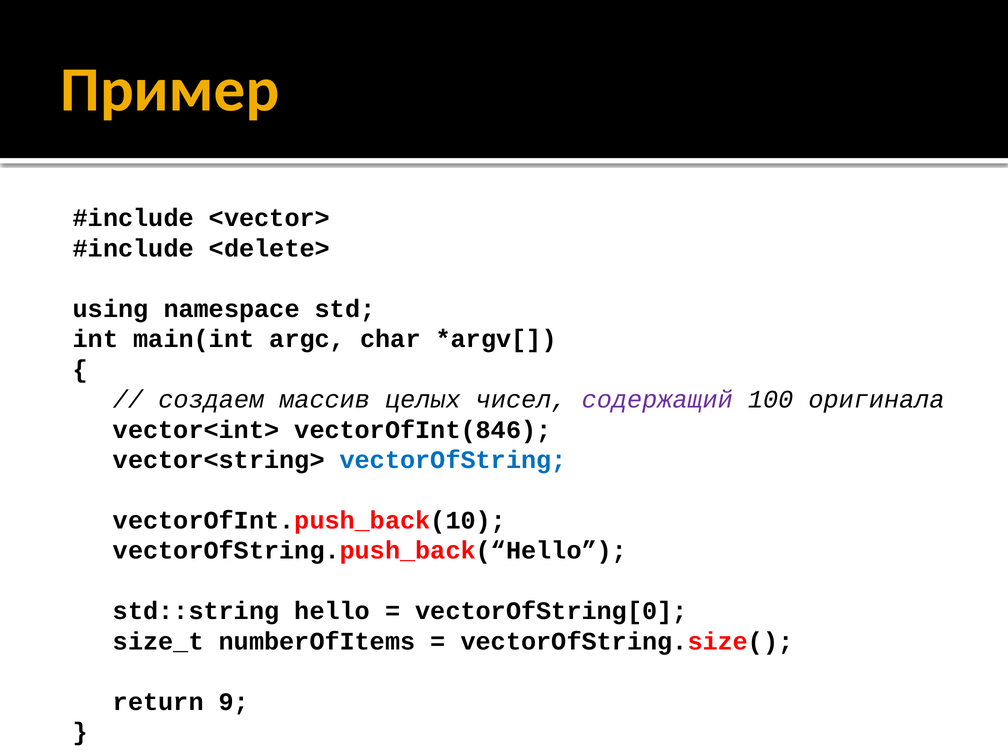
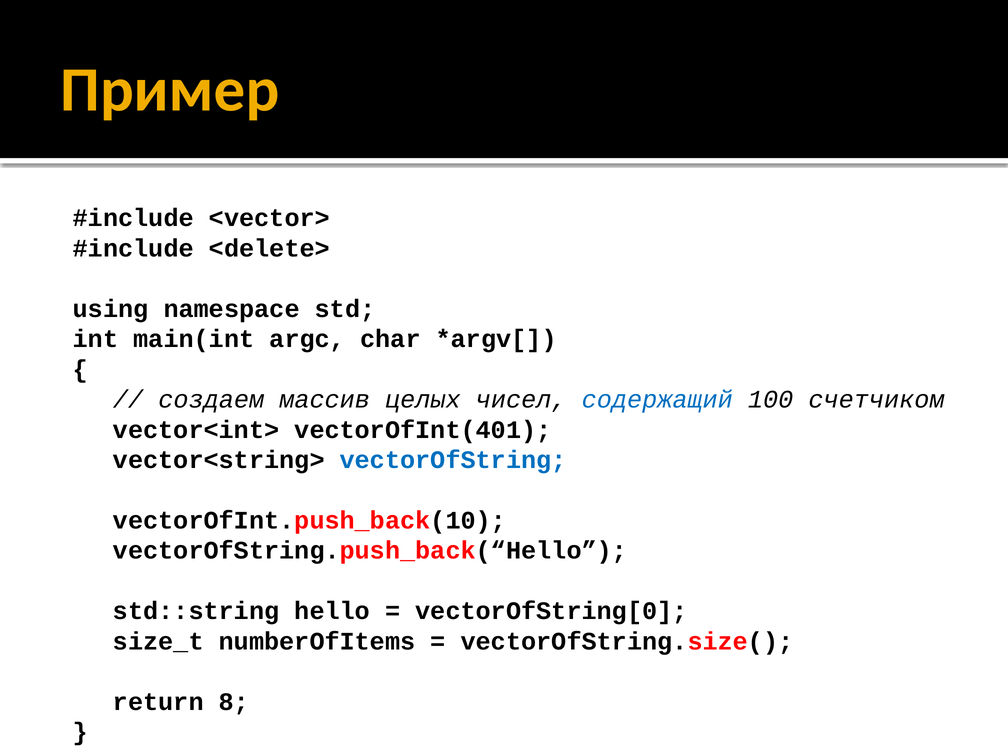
содержащий colour: purple -> blue (657, 399)
оригинала: оригинала -> счетчиком (877, 399)
vectorOfInt(846: vectorOfInt(846 -> vectorOfInt(401 (423, 430)
9: 9 -> 8 (234, 702)
